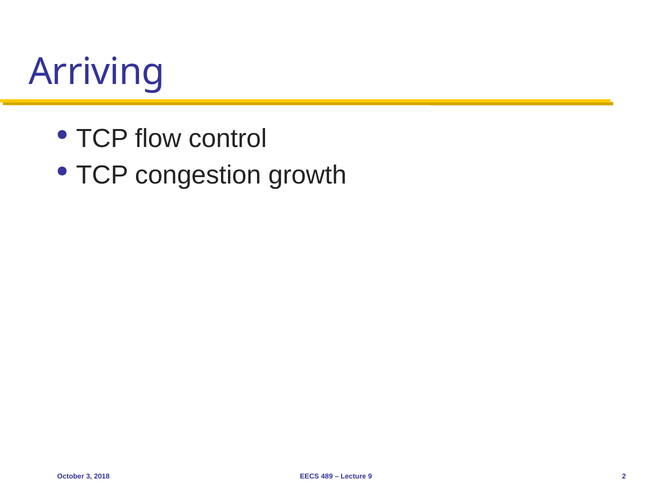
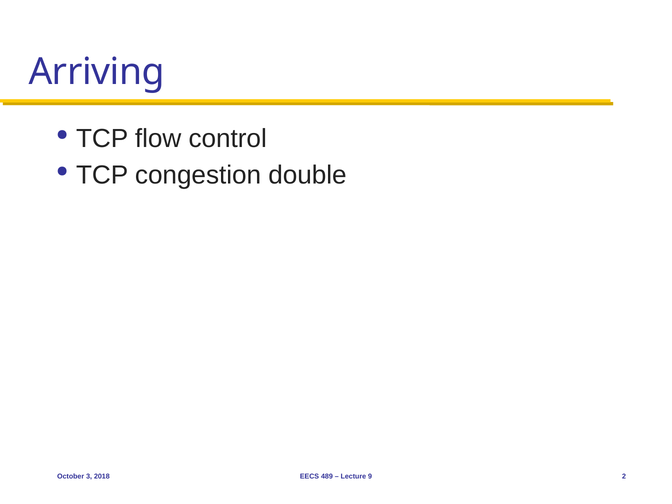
growth: growth -> double (307, 175)
